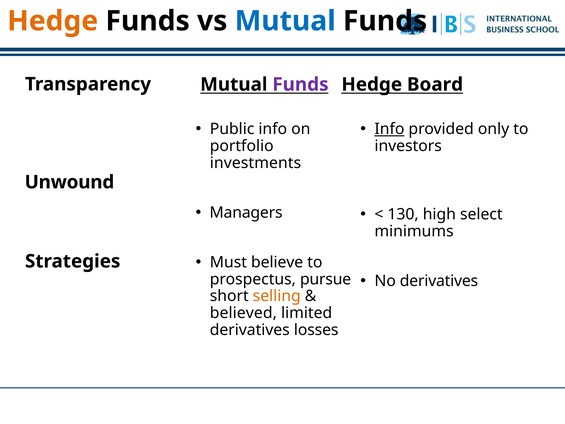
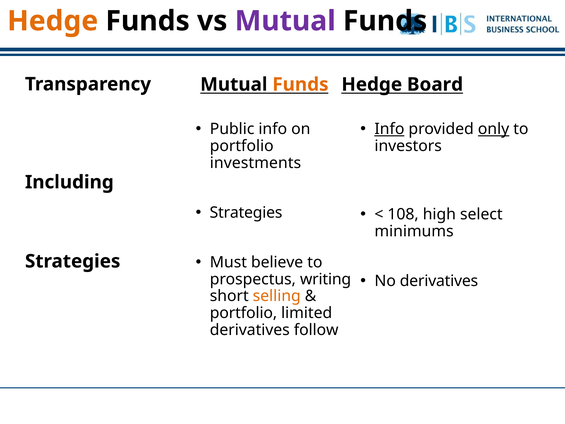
Mutual colour: blue -> purple (285, 21)
Funds colour: purple -> orange (300, 84)
only underline: none -> present (494, 129)
Unwound: Unwound -> Including (69, 182)
Managers: Managers -> Strategies (246, 212)
130: 130 -> 108 (403, 214)
pursue: pursue -> writing (326, 279)
believed: believed -> portfolio (243, 313)
losses: losses -> follow (316, 330)
